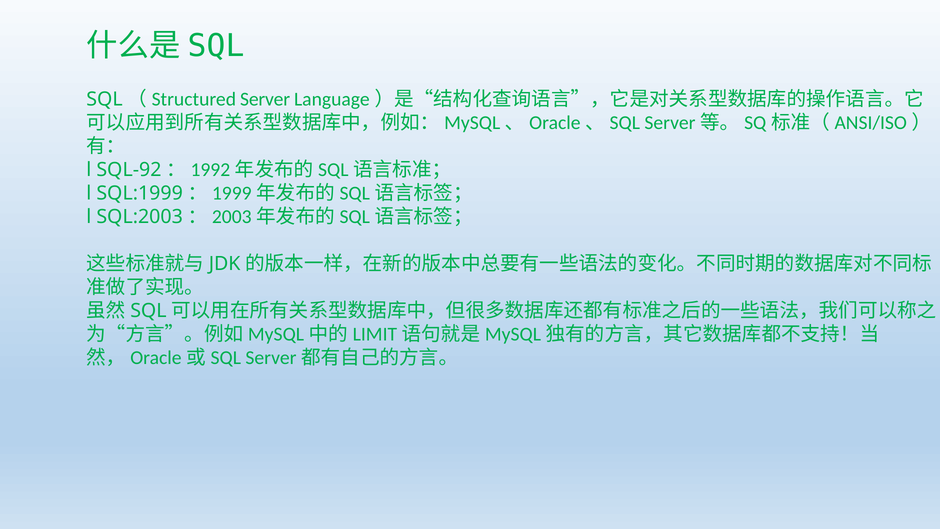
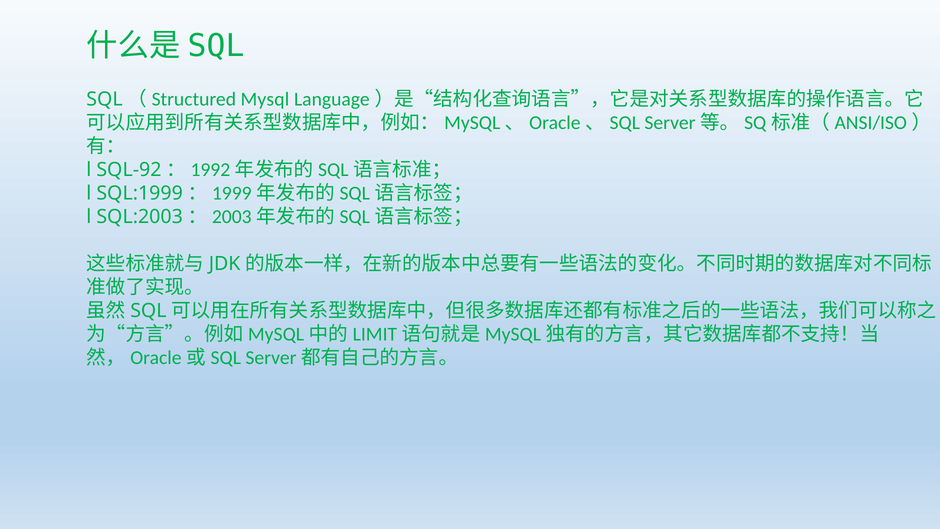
Server: Server -> Mysql (265, 99)
